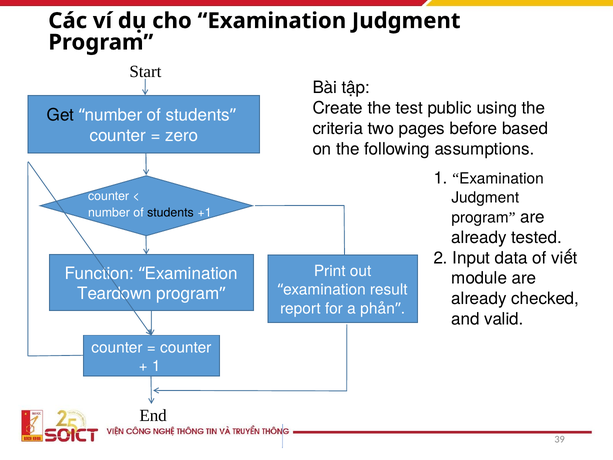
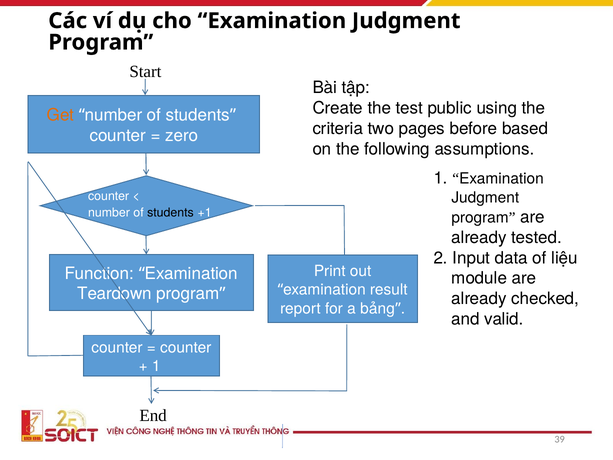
Get colour: black -> orange (61, 115)
viết: viết -> liệu (565, 258)
phản: phản -> bảng (378, 308)
